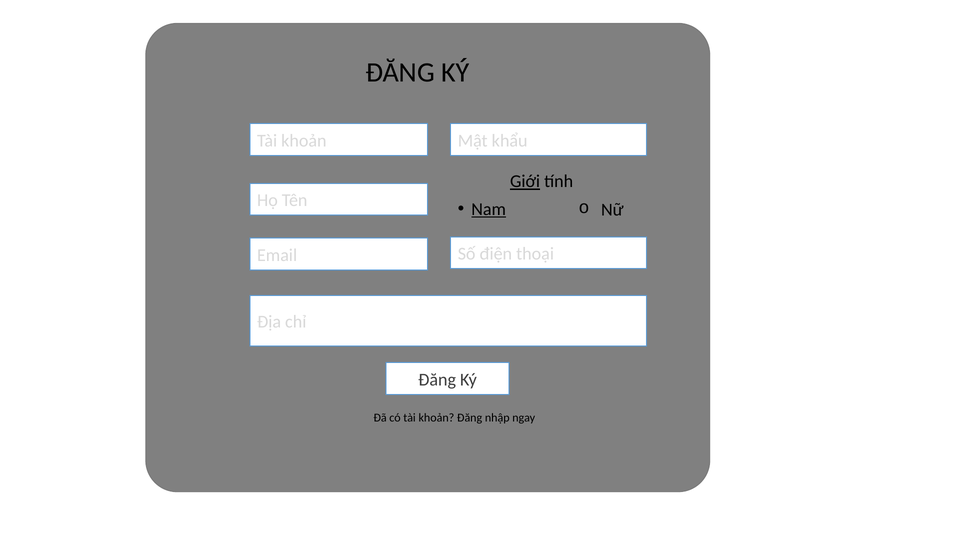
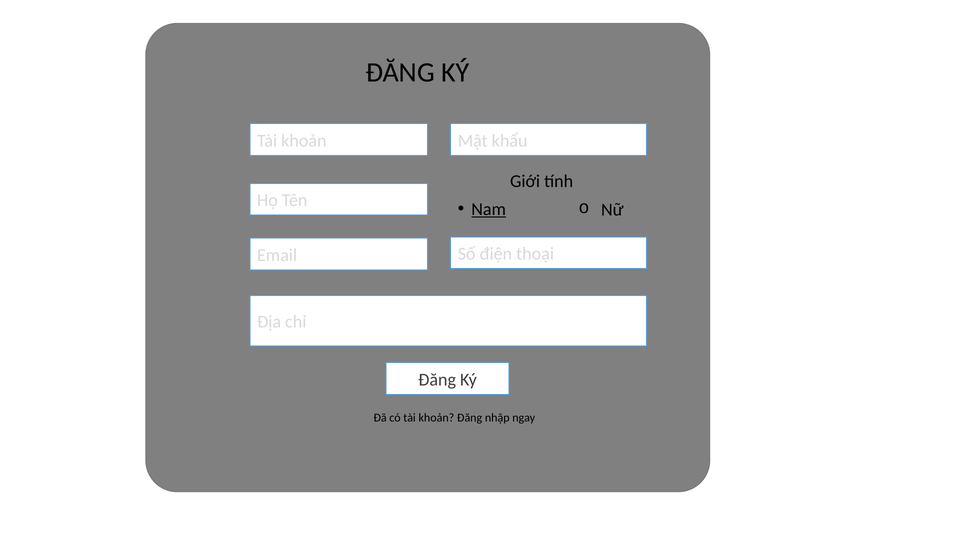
Giới underline: present -> none (525, 181)
